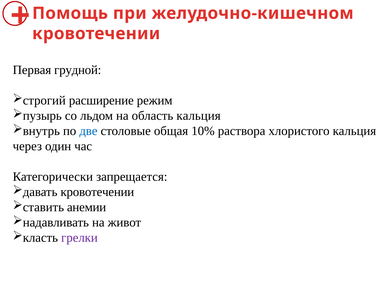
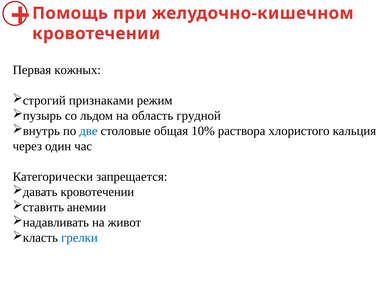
грудной: грудной -> кожных (78, 70)
расширение: расширение -> признаками (101, 101)
область кальция: кальция -> грудной (199, 116)
грелки colour: purple -> blue (79, 238)
